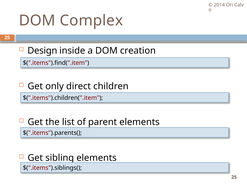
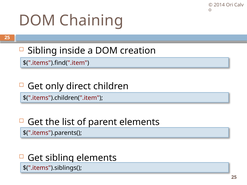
Complex: Complex -> Chaining (91, 21)
Design: Design -> Sibling (42, 51)
